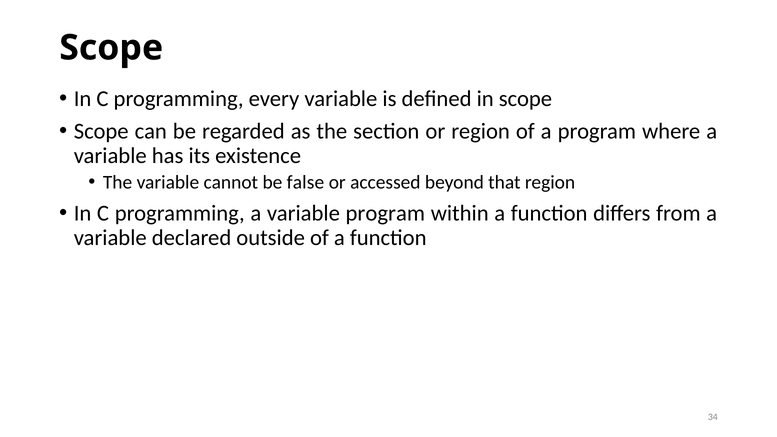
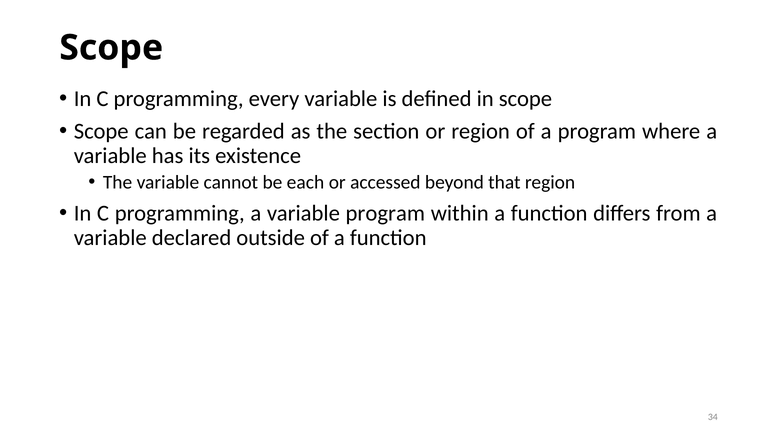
false: false -> each (305, 182)
